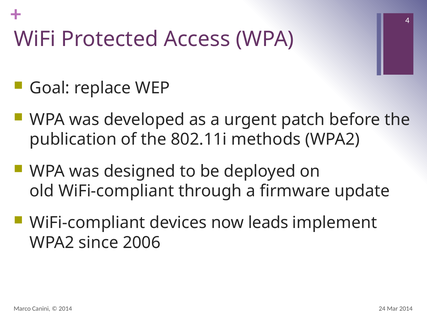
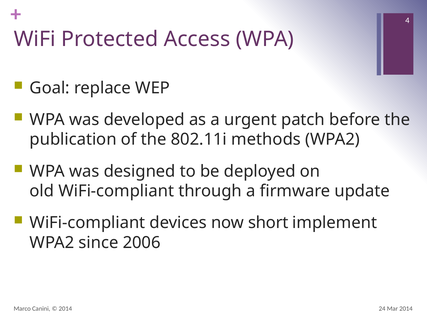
leads: leads -> short (268, 223)
